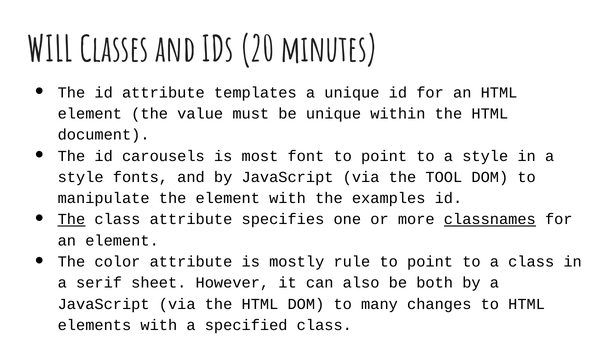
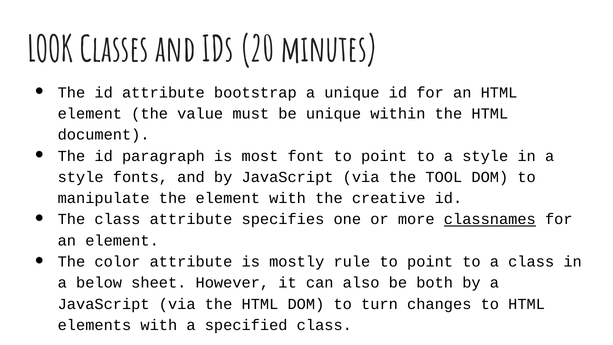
WILL: WILL -> LOOK (50, 50)
templates: templates -> bootstrap (255, 92)
carousels: carousels -> paragraph (163, 156)
examples: examples -> creative (389, 198)
The underline: present -> none (71, 219)
serif: serif -> below (99, 283)
many: many -> turn (380, 304)
